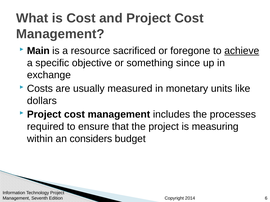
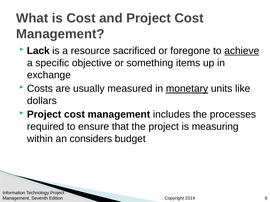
Main: Main -> Lack (38, 51)
since: since -> items (188, 63)
monetary underline: none -> present (187, 89)
